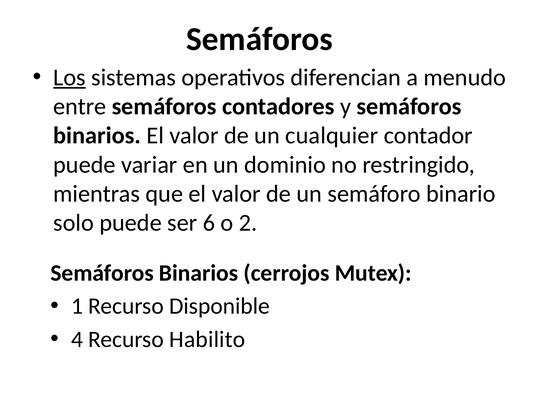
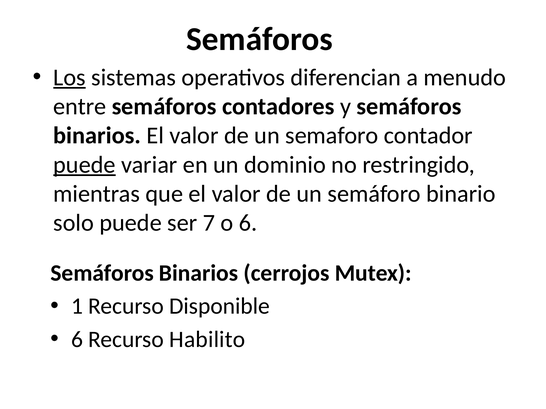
cualquier: cualquier -> semaforo (332, 136)
puede underline: none -> present (84, 165)
6: 6 -> 7 (209, 223)
o 2: 2 -> 6 (248, 223)
4: 4 -> 6 (77, 340)
